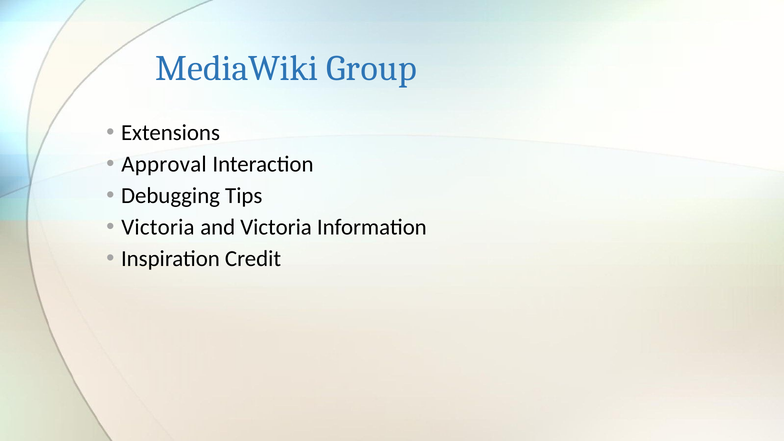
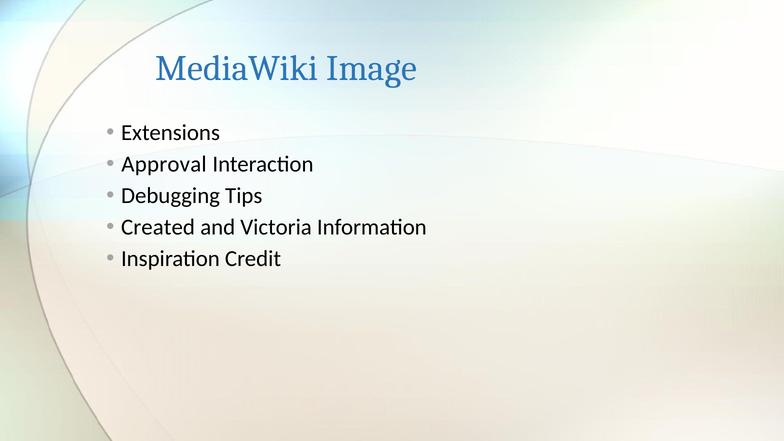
Group: Group -> Image (372, 69)
Victoria: Victoria -> Created (158, 227)
